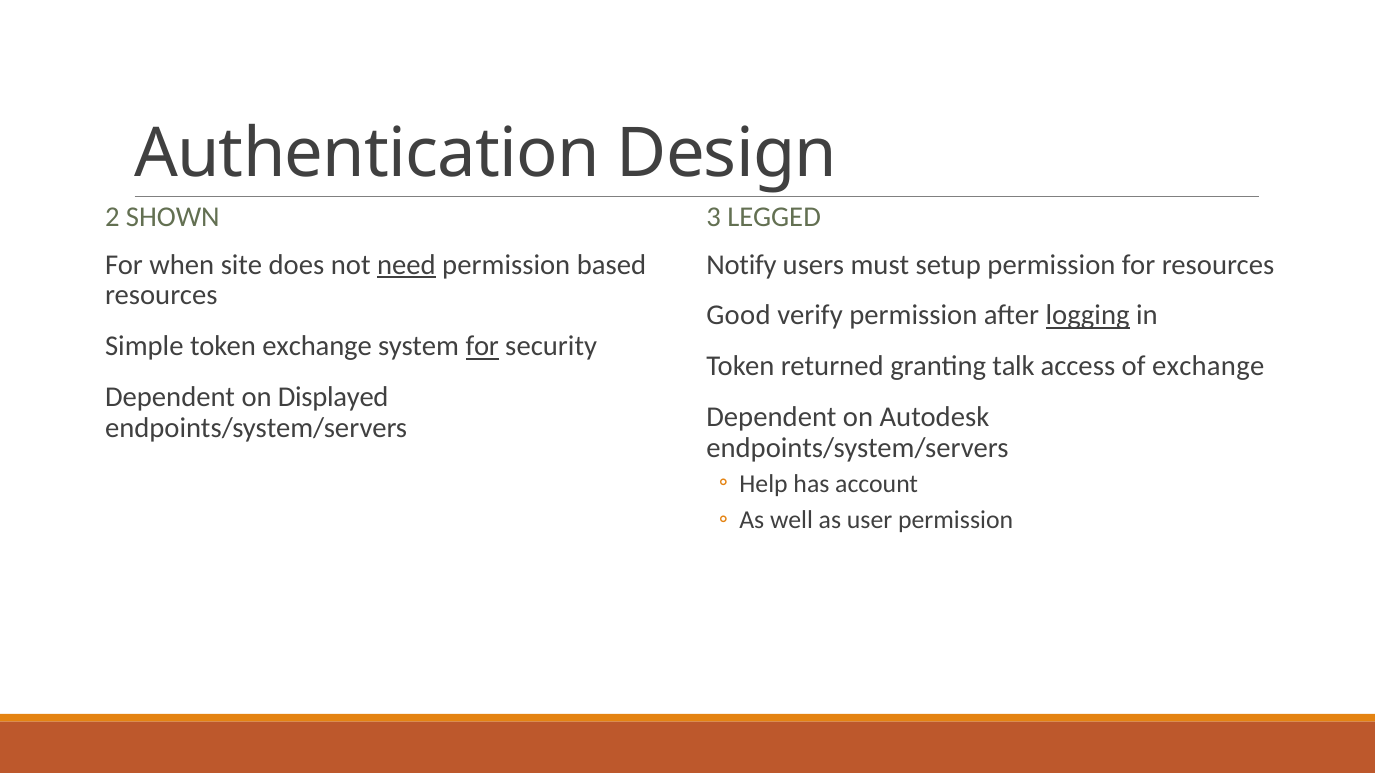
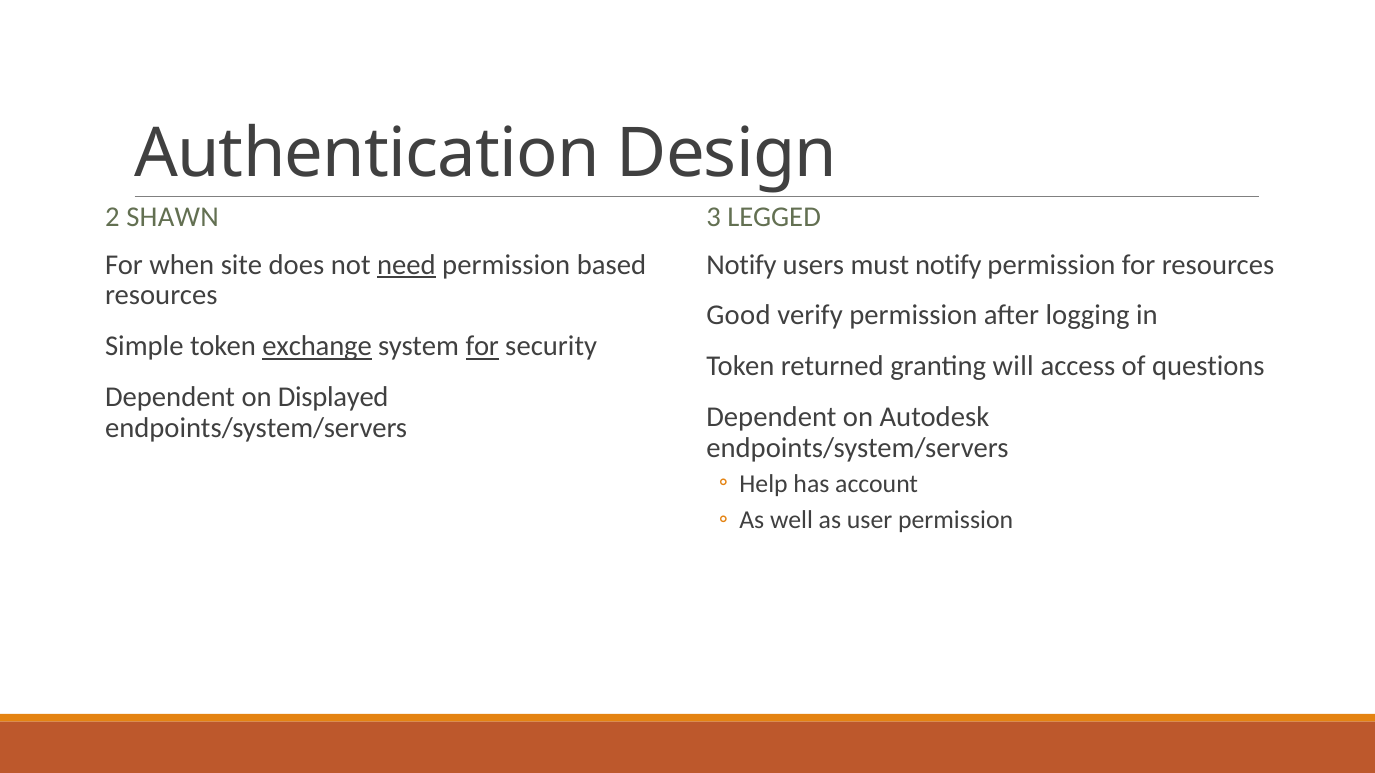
SHOWN: SHOWN -> SHAWN (173, 217)
must setup: setup -> notify (948, 265)
logging underline: present -> none (1088, 316)
exchange underline: none -> present (317, 347)
talk: talk -> will (1013, 367)
of exchange: exchange -> questions (1208, 367)
